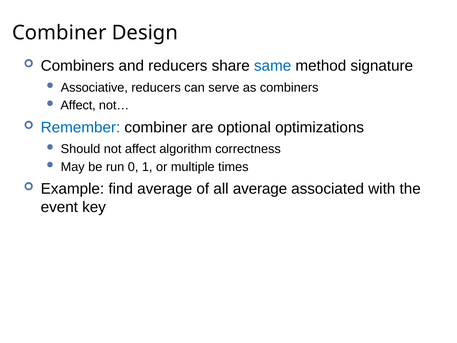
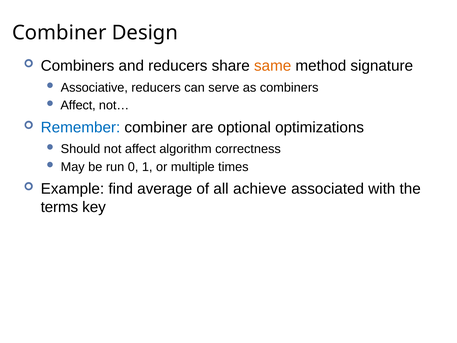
same colour: blue -> orange (273, 66)
all average: average -> achieve (260, 189)
event: event -> terms (59, 207)
